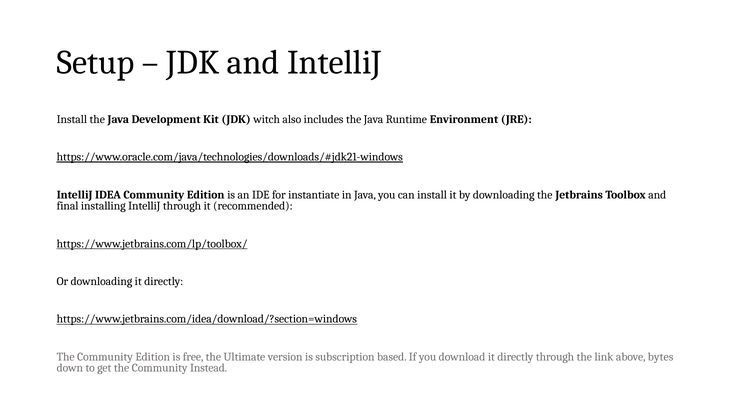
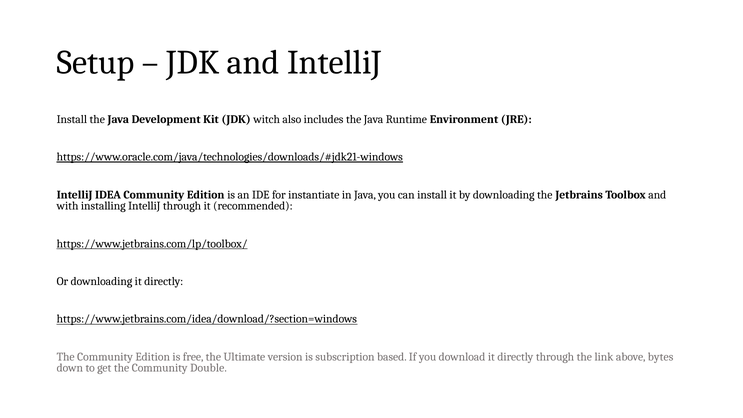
final: final -> with (68, 206)
Instead: Instead -> Double (209, 368)
